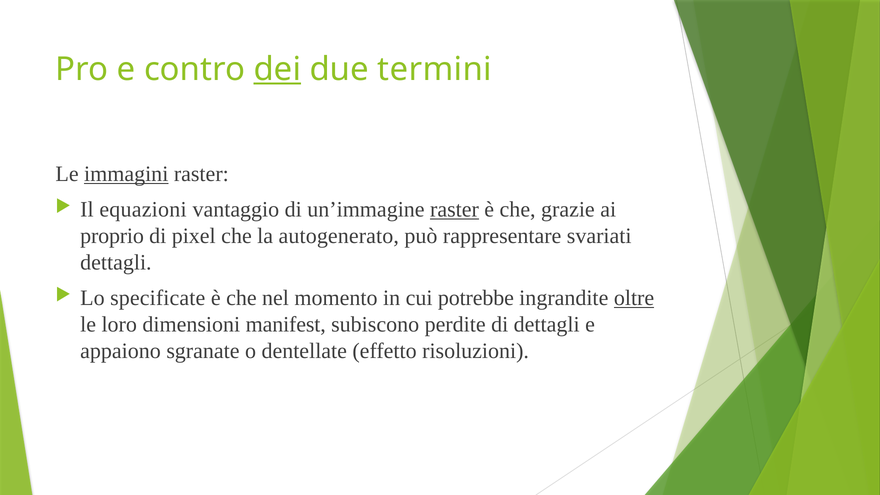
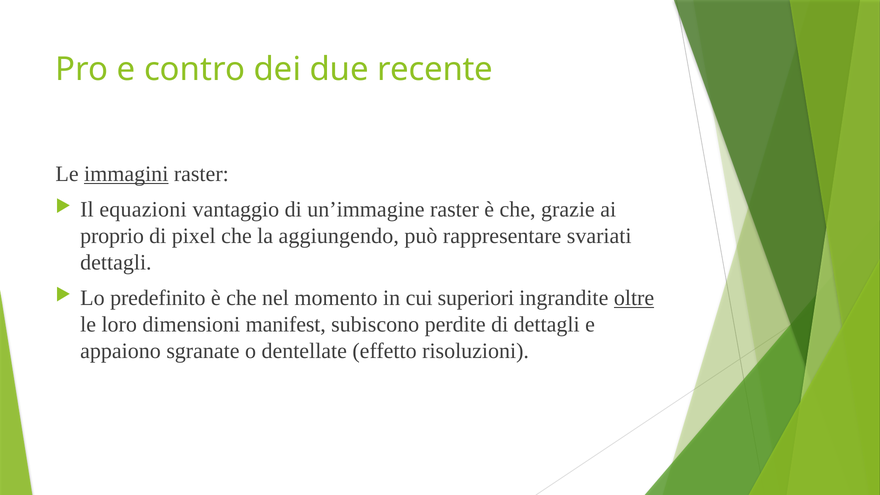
dei underline: present -> none (277, 69)
termini: termini -> recente (435, 69)
raster underline: present -> none (454, 210)
autogenerato: autogenerato -> aggiungendo (339, 236)
specificate: specificate -> predefinito (158, 298)
potrebbe: potrebbe -> superiori (476, 298)
